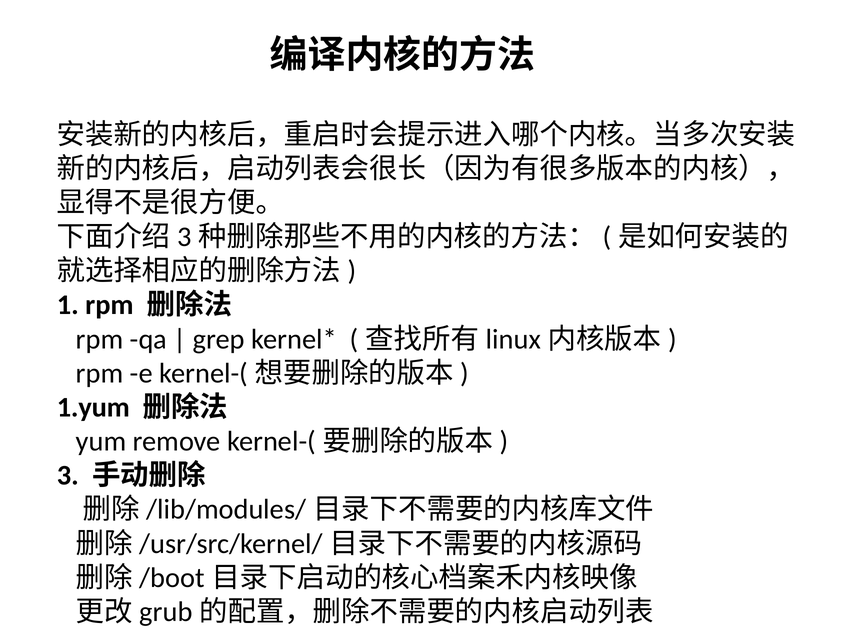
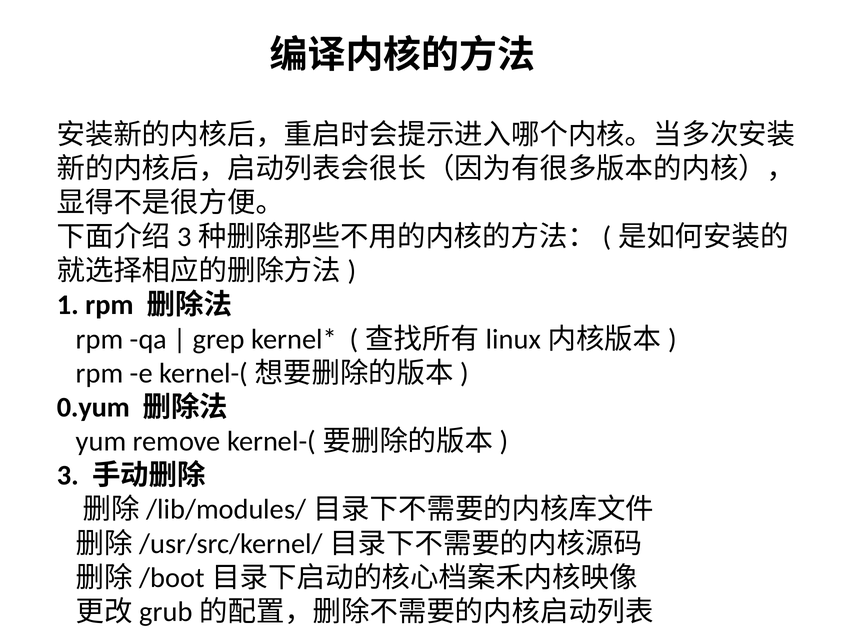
1.yum: 1.yum -> 0.yum (93, 407)
